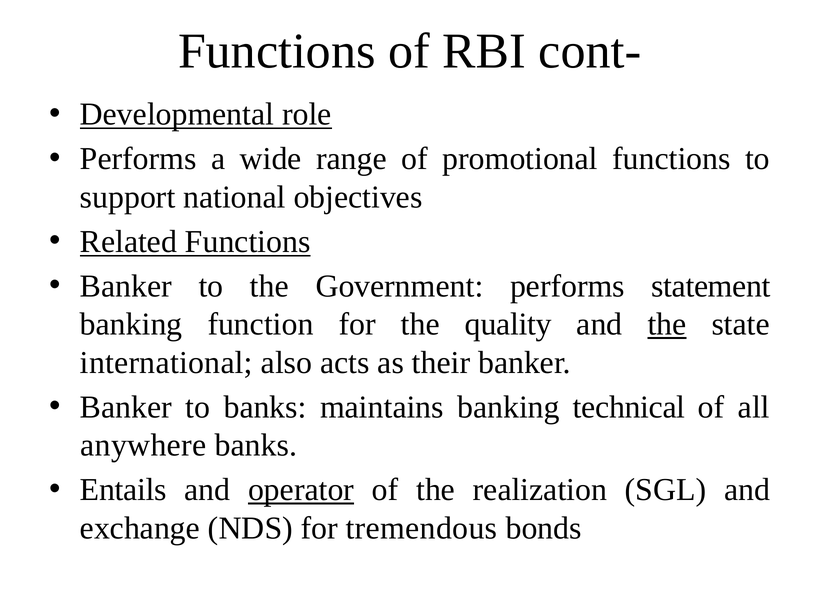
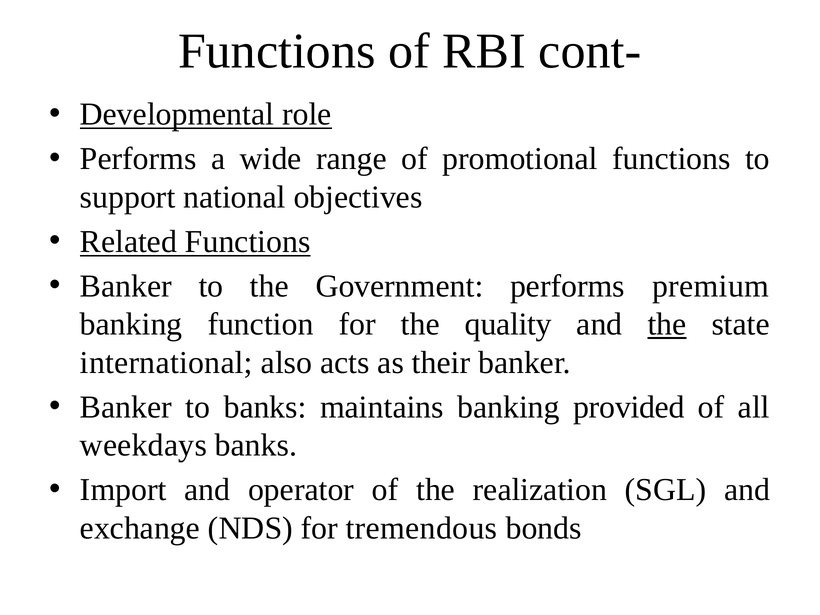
statement: statement -> premium (711, 286)
technical: technical -> provided (629, 407)
anywhere: anywhere -> weekdays (143, 445)
Entails: Entails -> Import (123, 490)
operator underline: present -> none (301, 490)
